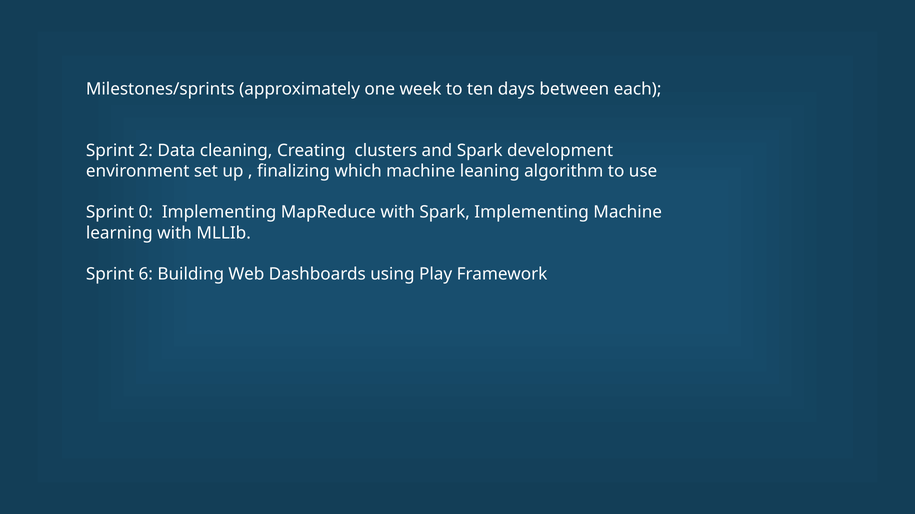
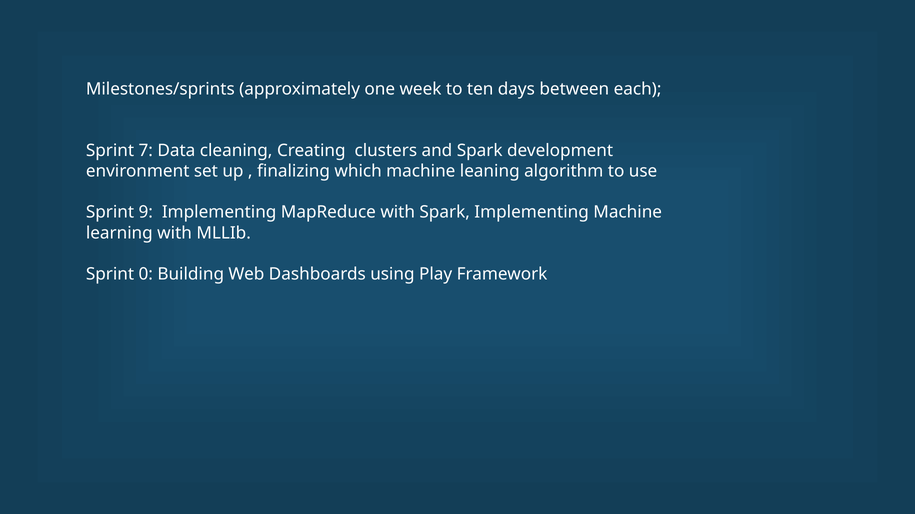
2: 2 -> 7 (146, 151)
0: 0 -> 9 (146, 213)
6: 6 -> 0 (146, 274)
